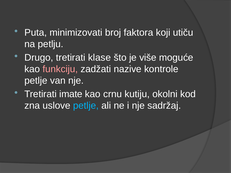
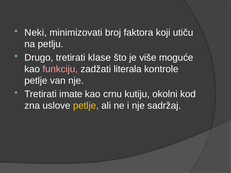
Puta: Puta -> Neki (36, 33)
nazive: nazive -> literala (128, 69)
petlje colour: light blue -> yellow (86, 106)
